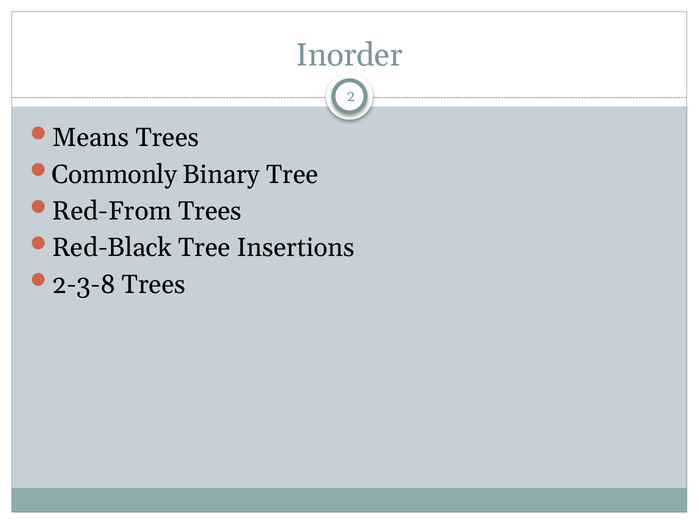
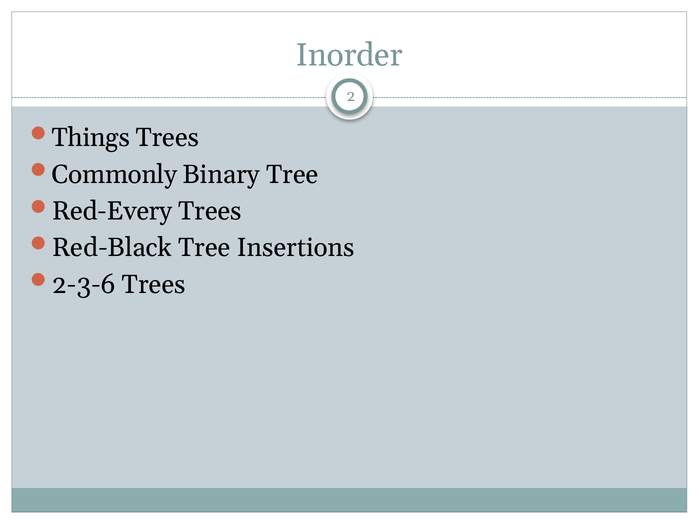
Means: Means -> Things (91, 138)
Red-From: Red-From -> Red-Every (112, 211)
2-3-8: 2-3-8 -> 2-3-6 (84, 285)
